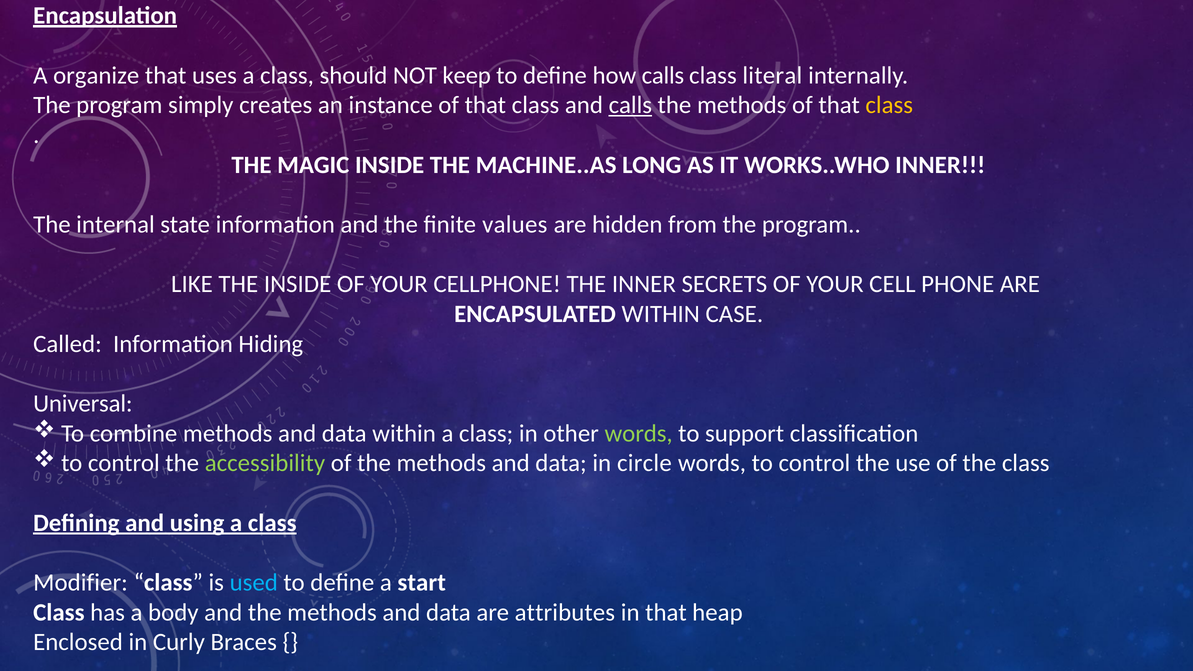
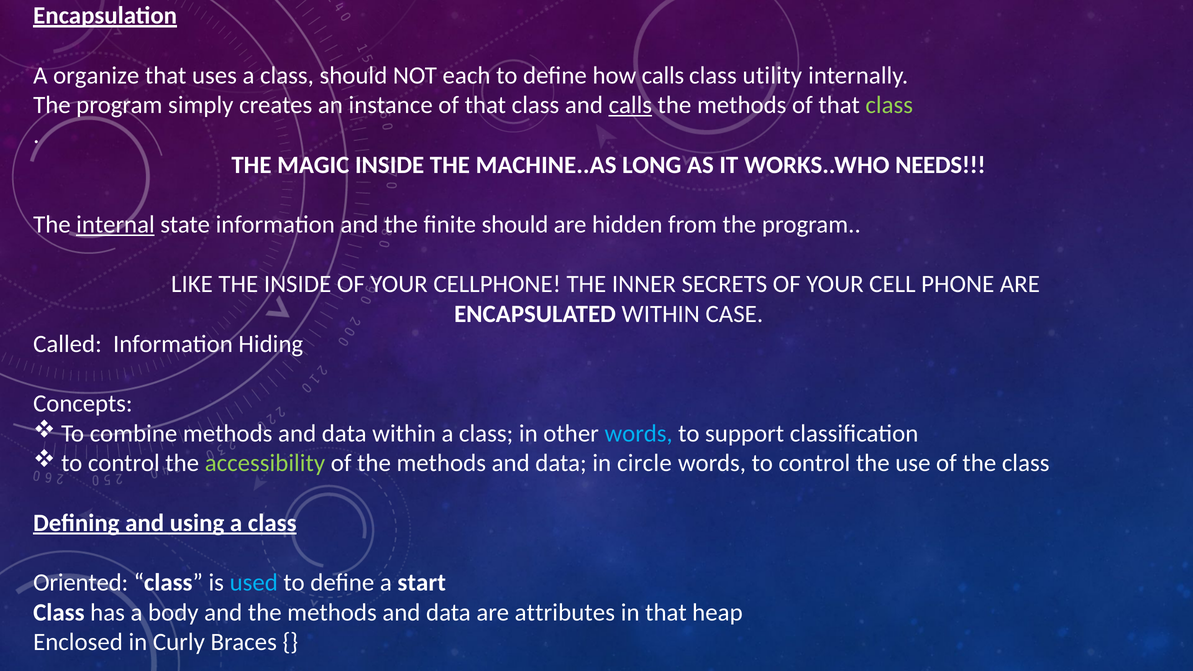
keep: keep -> each (467, 75)
literal: literal -> utility (772, 75)
class colour: yellow -> light green (889, 105)
WORKS..WHO INNER: INNER -> NEEDS (940, 165)
internal underline: none -> present (115, 224)
finite values: values -> should (515, 224)
Universal: Universal -> Concepts (83, 404)
words colour: light green -> light blue (639, 433)
Modifier: Modifier -> Oriented (81, 583)
